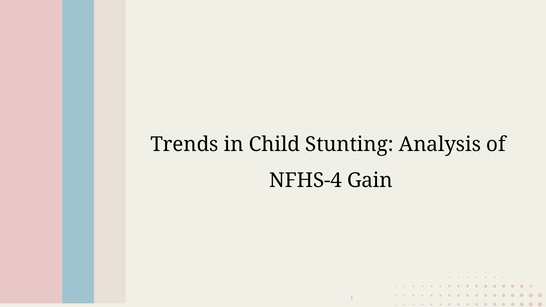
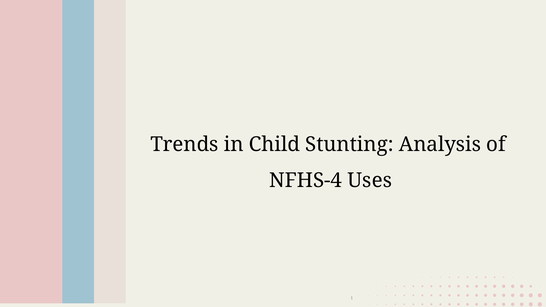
Gain: Gain -> Uses (370, 180)
